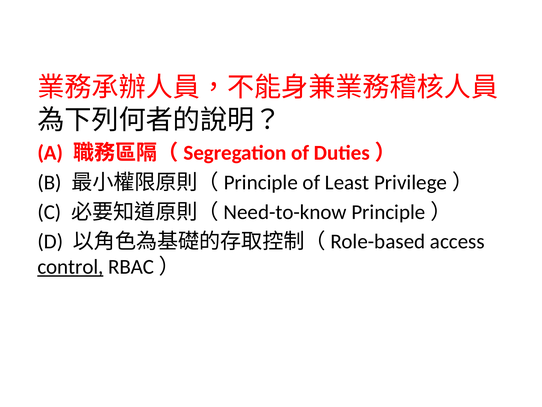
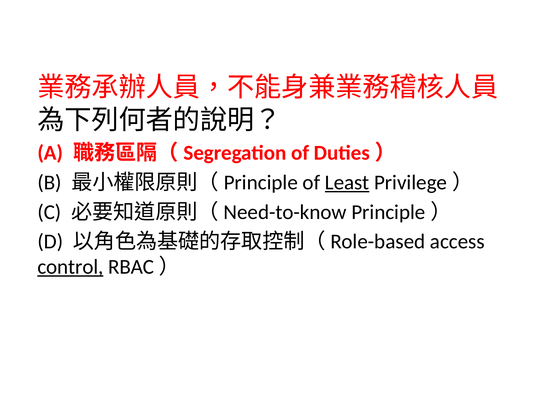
Least underline: none -> present (347, 182)
